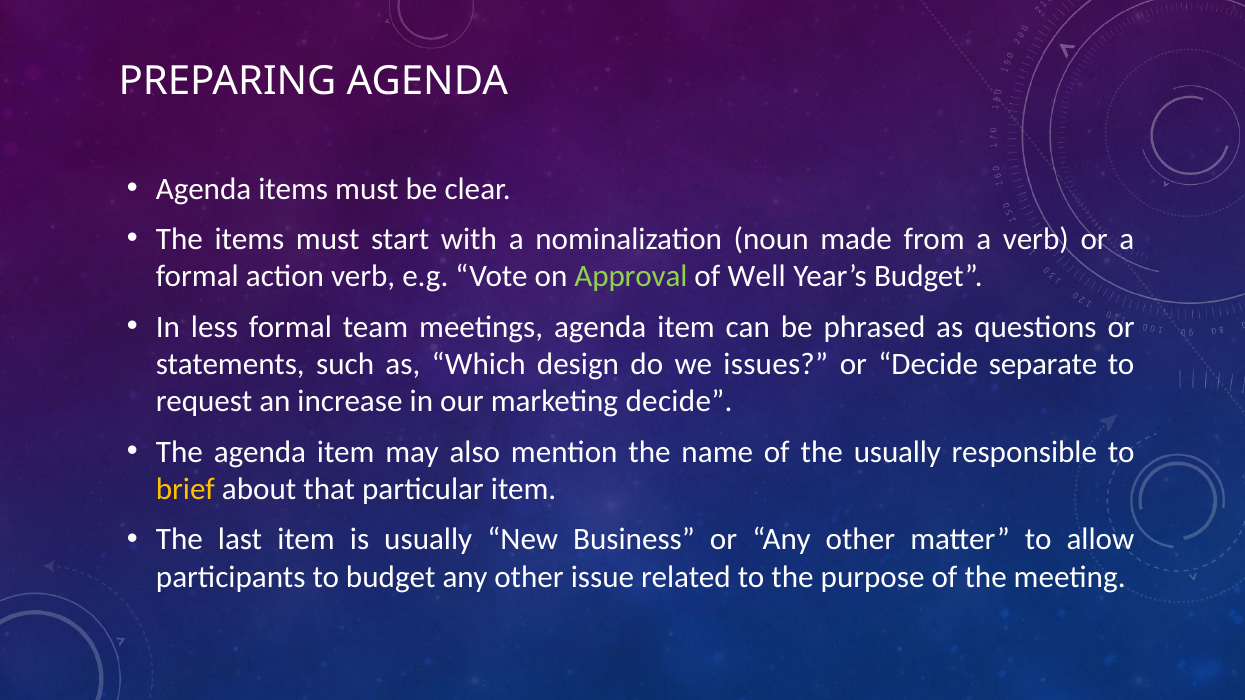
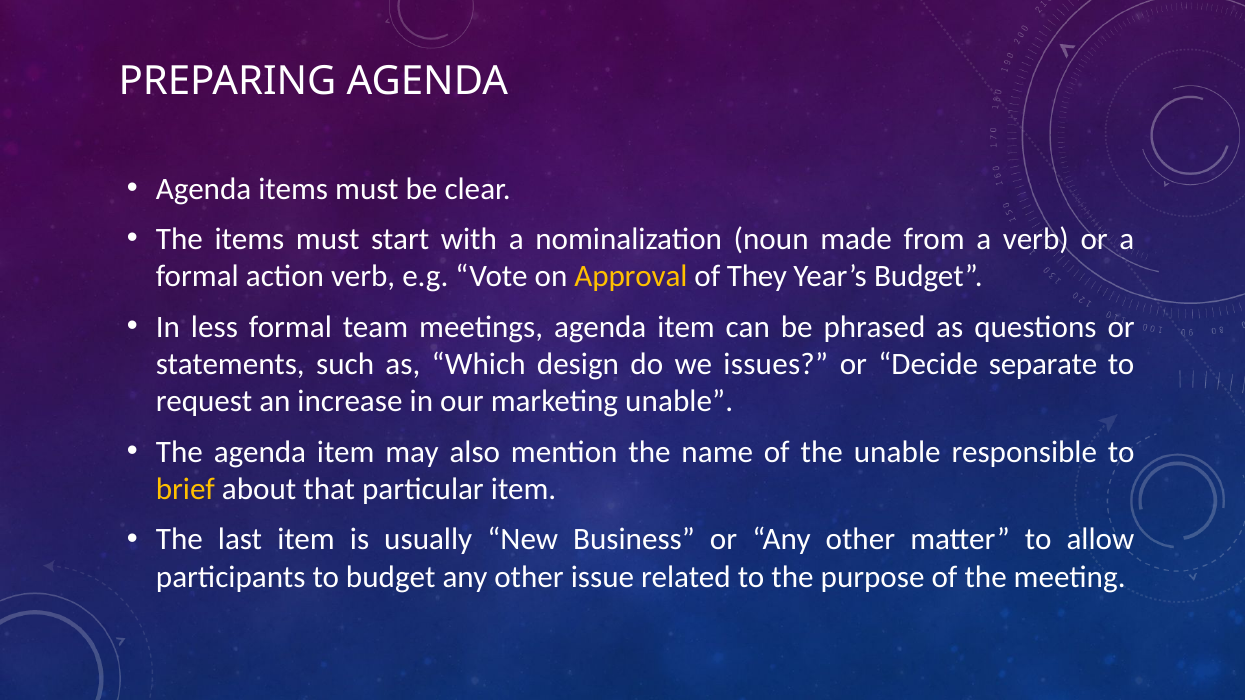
Approval colour: light green -> yellow (631, 277)
Well: Well -> They (757, 277)
marketing decide: decide -> unable (679, 402)
the usually: usually -> unable (897, 452)
